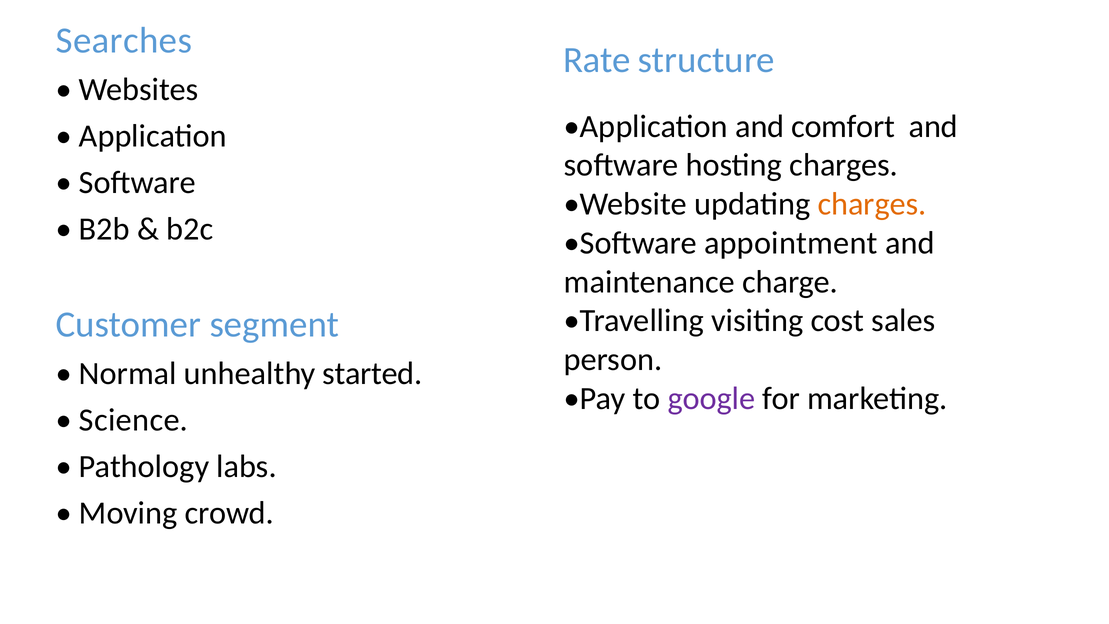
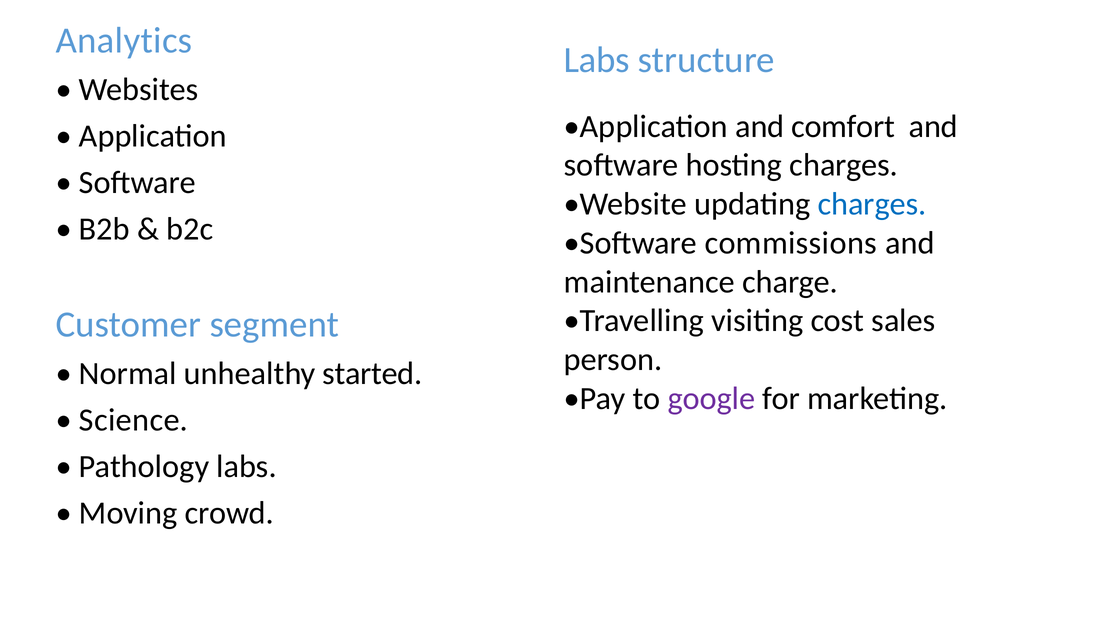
Searches: Searches -> Analytics (124, 40)
Rate: Rate -> Labs (597, 60)
charges colour: orange -> blue (872, 204)
appointment: appointment -> commissions (791, 243)
